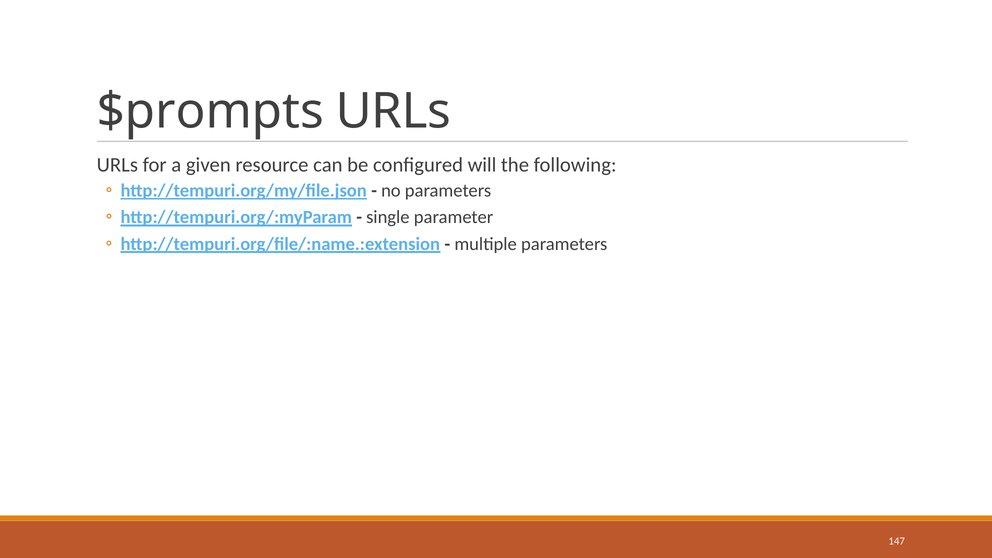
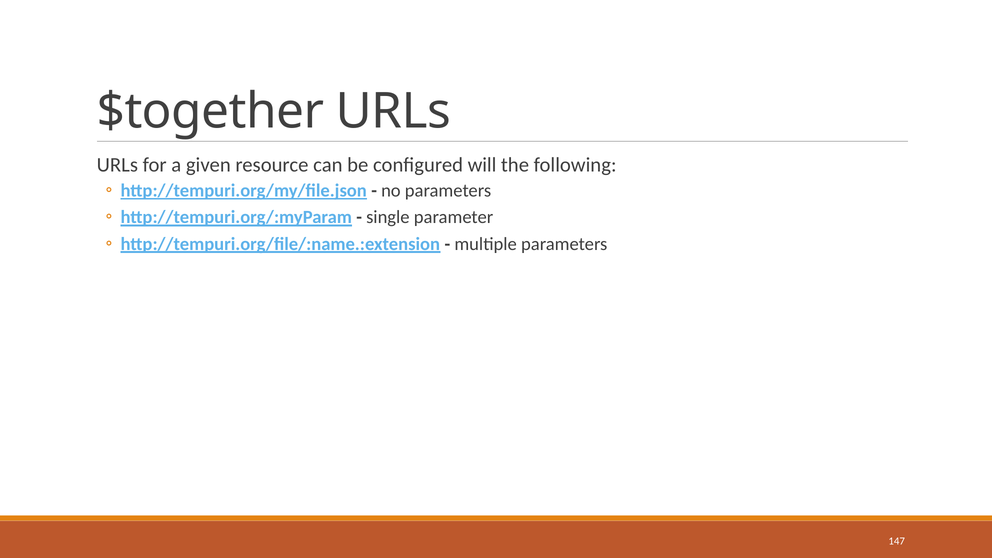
$prompts: $prompts -> $together (211, 111)
